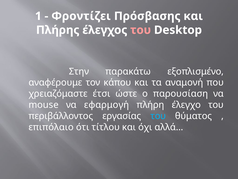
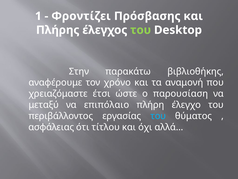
του colour: pink -> light green (141, 30)
εξοπλισμένο: εξοπλισμένο -> βιβλιοθήκης (196, 71)
κάπου: κάπου -> χρόνο (117, 82)
mouse: mouse -> μεταξύ (44, 105)
εφαρμογή: εφαρμογή -> επιπόλαιο (107, 105)
επιπόλαιο: επιπόλαιο -> ασφάλειας (51, 127)
